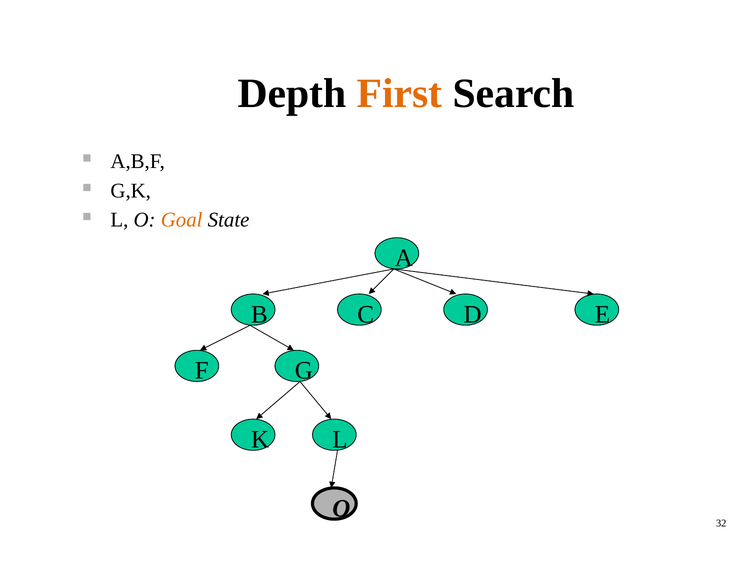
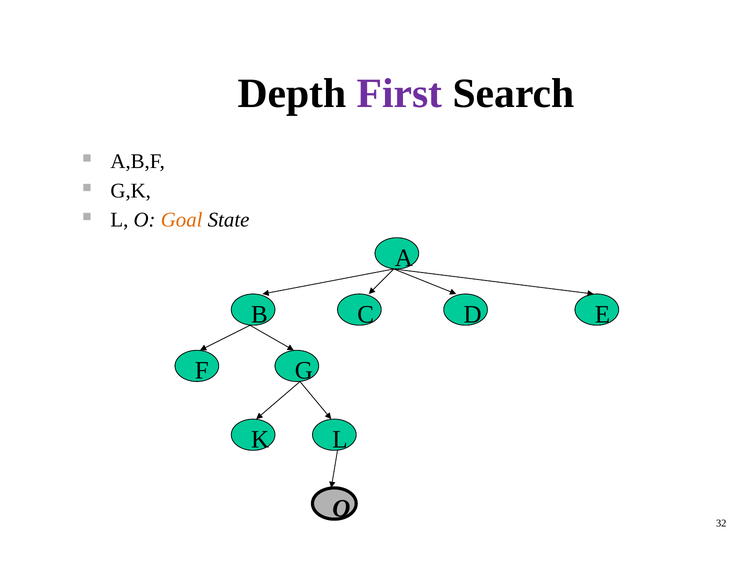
First colour: orange -> purple (400, 94)
